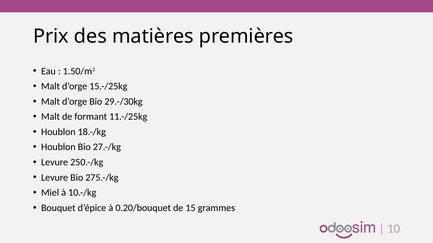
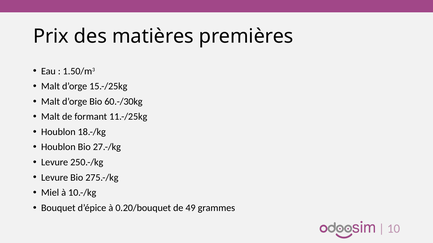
29.-/30kg: 29.-/30kg -> 60.-/30kg (123, 102)
15: 15 -> 49 (191, 208)
